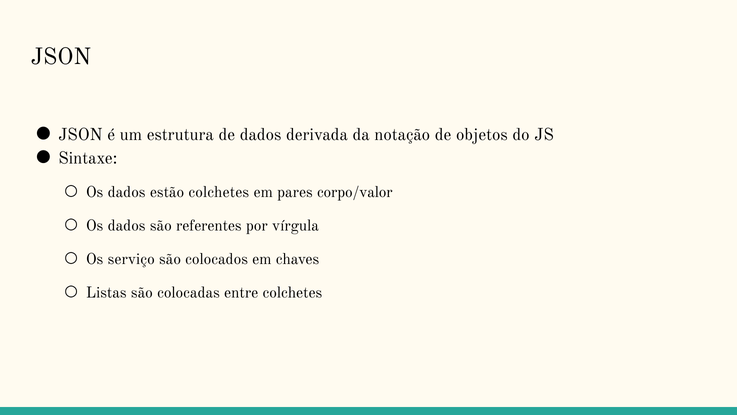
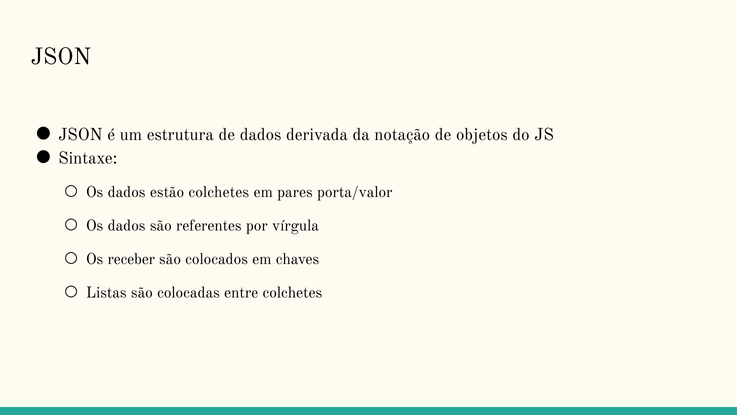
corpo/valor: corpo/valor -> porta/valor (355, 192)
serviço: serviço -> receber (131, 259)
